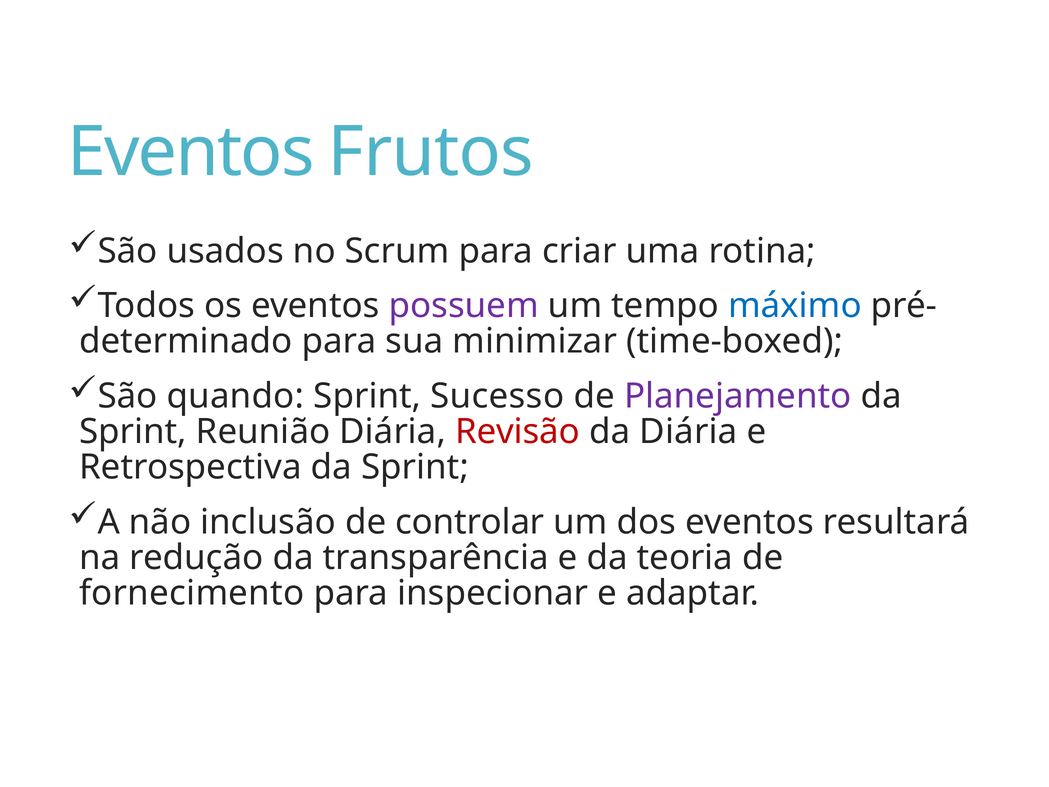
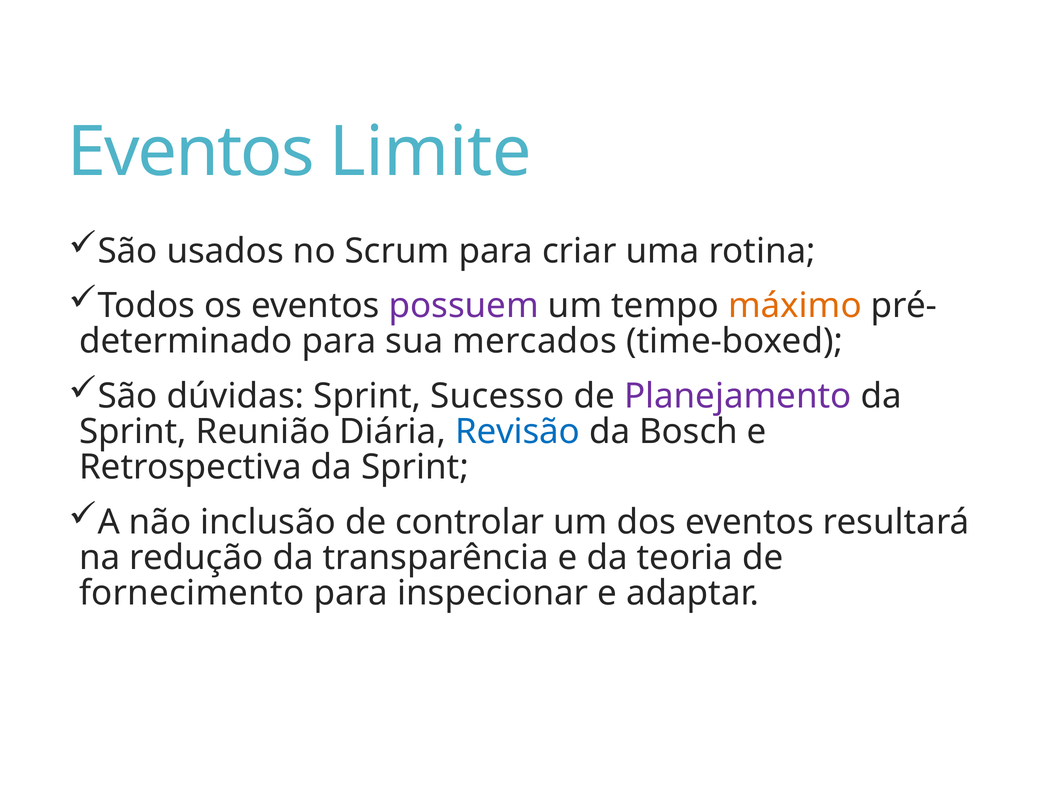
Frutos: Frutos -> Limite (431, 152)
máximo colour: blue -> orange (795, 306)
minimizar: minimizar -> mercados (535, 341)
quando: quando -> dúvidas (235, 396)
Revisão colour: red -> blue (518, 432)
da Diária: Diária -> Bosch (689, 432)
